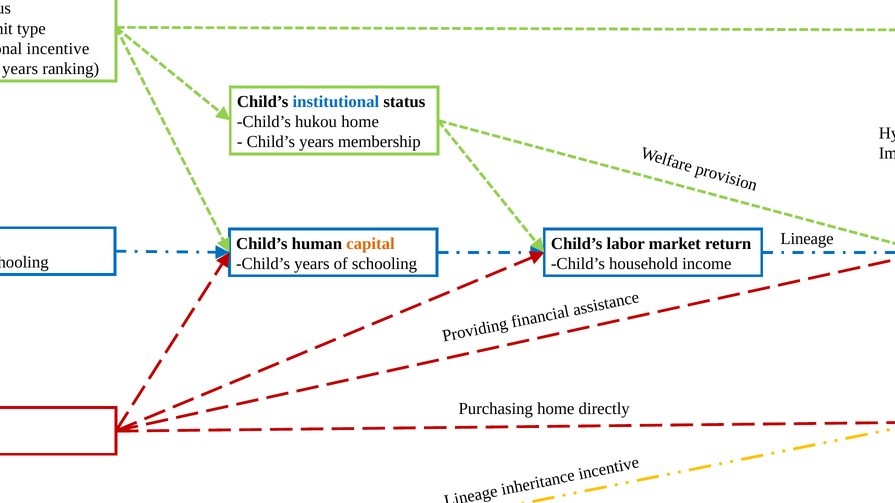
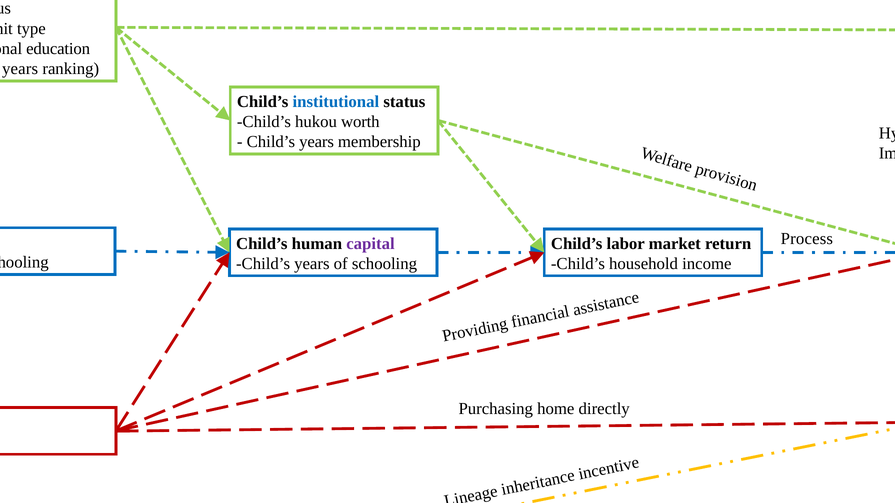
incentive: incentive -> education (58, 49)
hukou home: home -> worth (360, 122)
Lineage: Lineage -> Process (807, 239)
capital colour: orange -> purple (371, 244)
